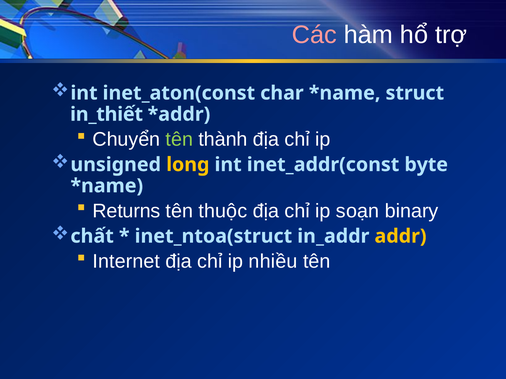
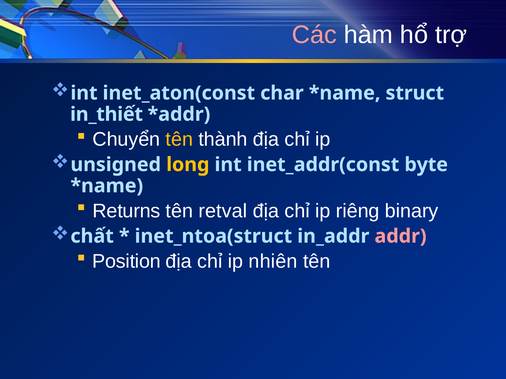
tên colour: light green -> yellow (179, 140)
thuộc: thuộc -> retval (223, 211)
soạn: soạn -> riêng (358, 211)
addr colour: yellow -> pink (401, 236)
Internet: Internet -> Position (126, 262)
nhiều: nhiều -> nhiên (273, 262)
